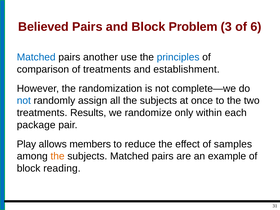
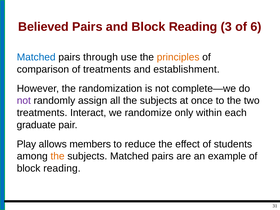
and Block Problem: Problem -> Reading (193, 27)
another: another -> through (101, 57)
principles colour: blue -> orange (178, 57)
not colour: blue -> purple (24, 101)
Results: Results -> Interact (88, 113)
package: package -> graduate (36, 125)
samples: samples -> students (233, 144)
